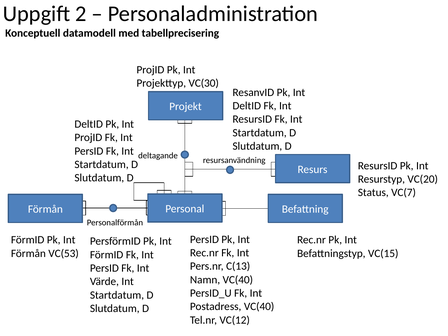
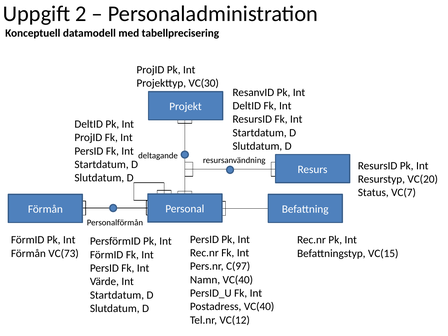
VC(53: VC(53 -> VC(73 (64, 253)
C(13: C(13 -> C(97 (238, 266)
